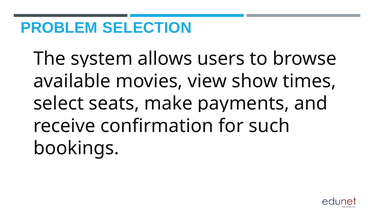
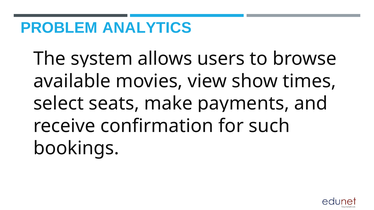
SELECTION: SELECTION -> ANALYTICS (147, 28)
